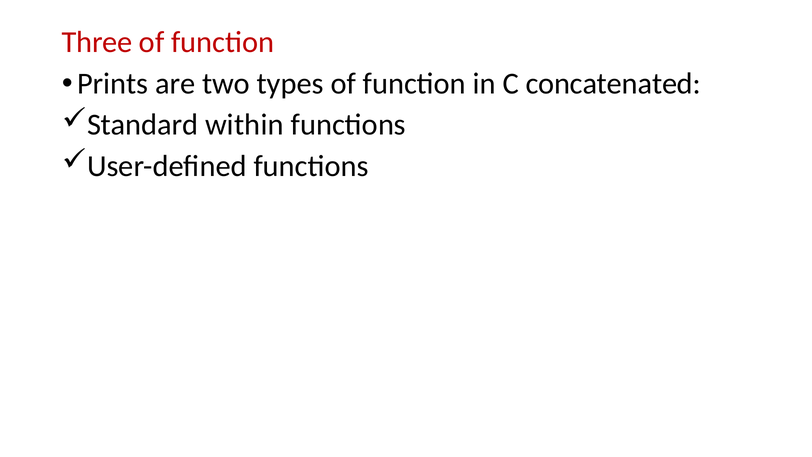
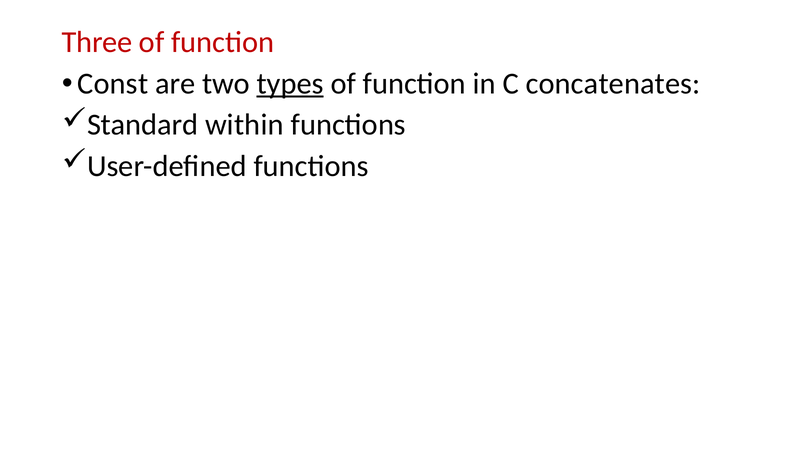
Prints: Prints -> Const (113, 84)
types underline: none -> present (290, 84)
concatenated: concatenated -> concatenates (613, 84)
